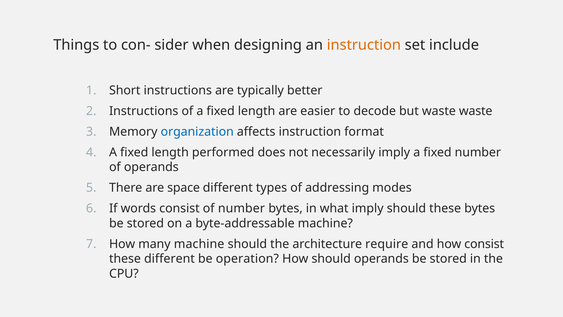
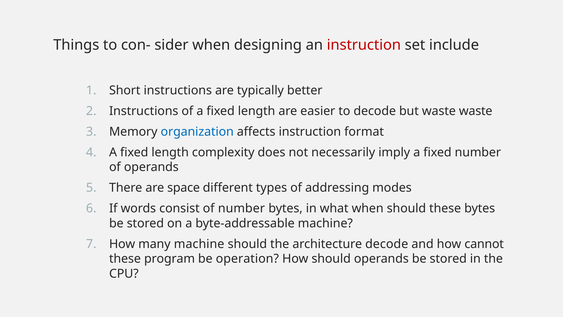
instruction colour: orange -> red (364, 45)
performed: performed -> complexity (223, 152)
what imply: imply -> when (368, 208)
architecture require: require -> decode (387, 244)
how consist: consist -> cannot (484, 244)
these different: different -> program (170, 259)
